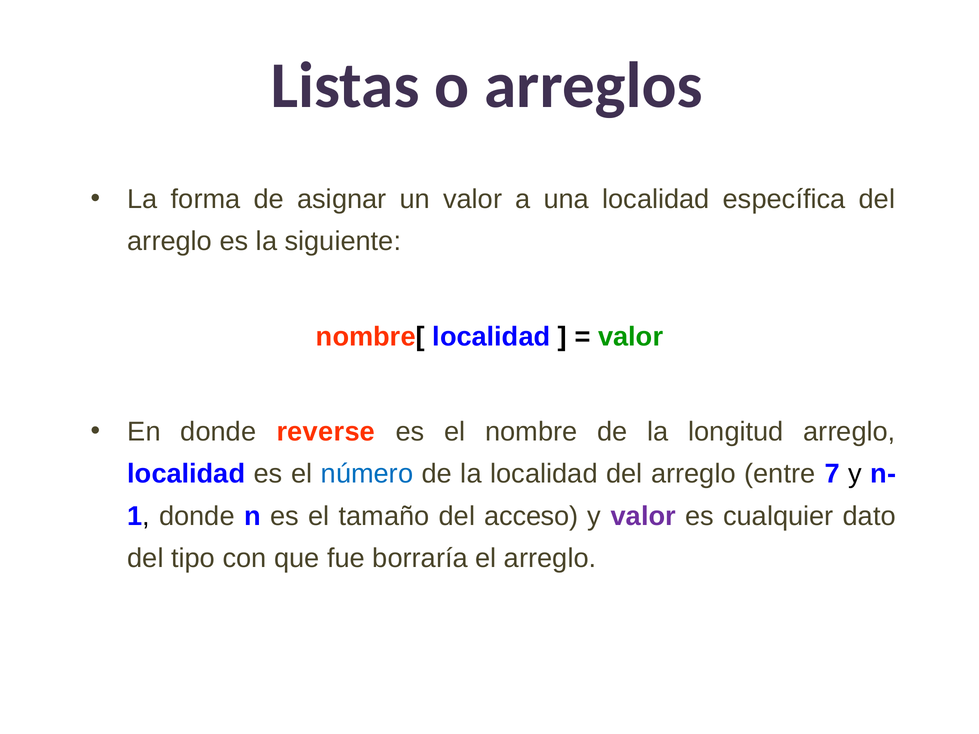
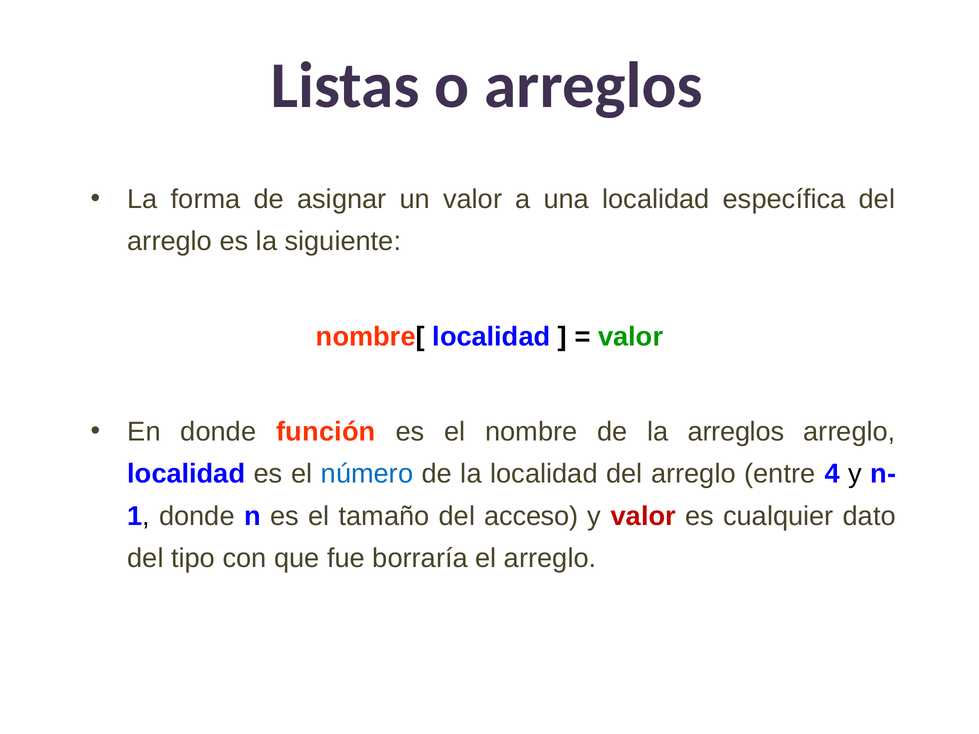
reverse: reverse -> función (326, 432)
la longitud: longitud -> arreglos (736, 432)
7: 7 -> 4 (832, 474)
valor colour: purple -> red (643, 516)
